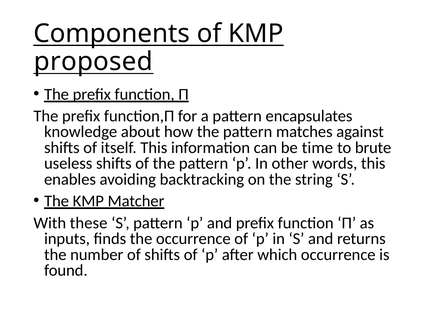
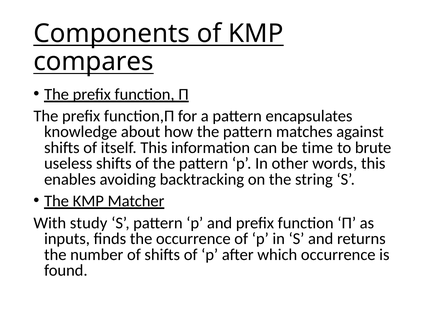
proposed: proposed -> compares (94, 62)
these: these -> study (89, 223)
